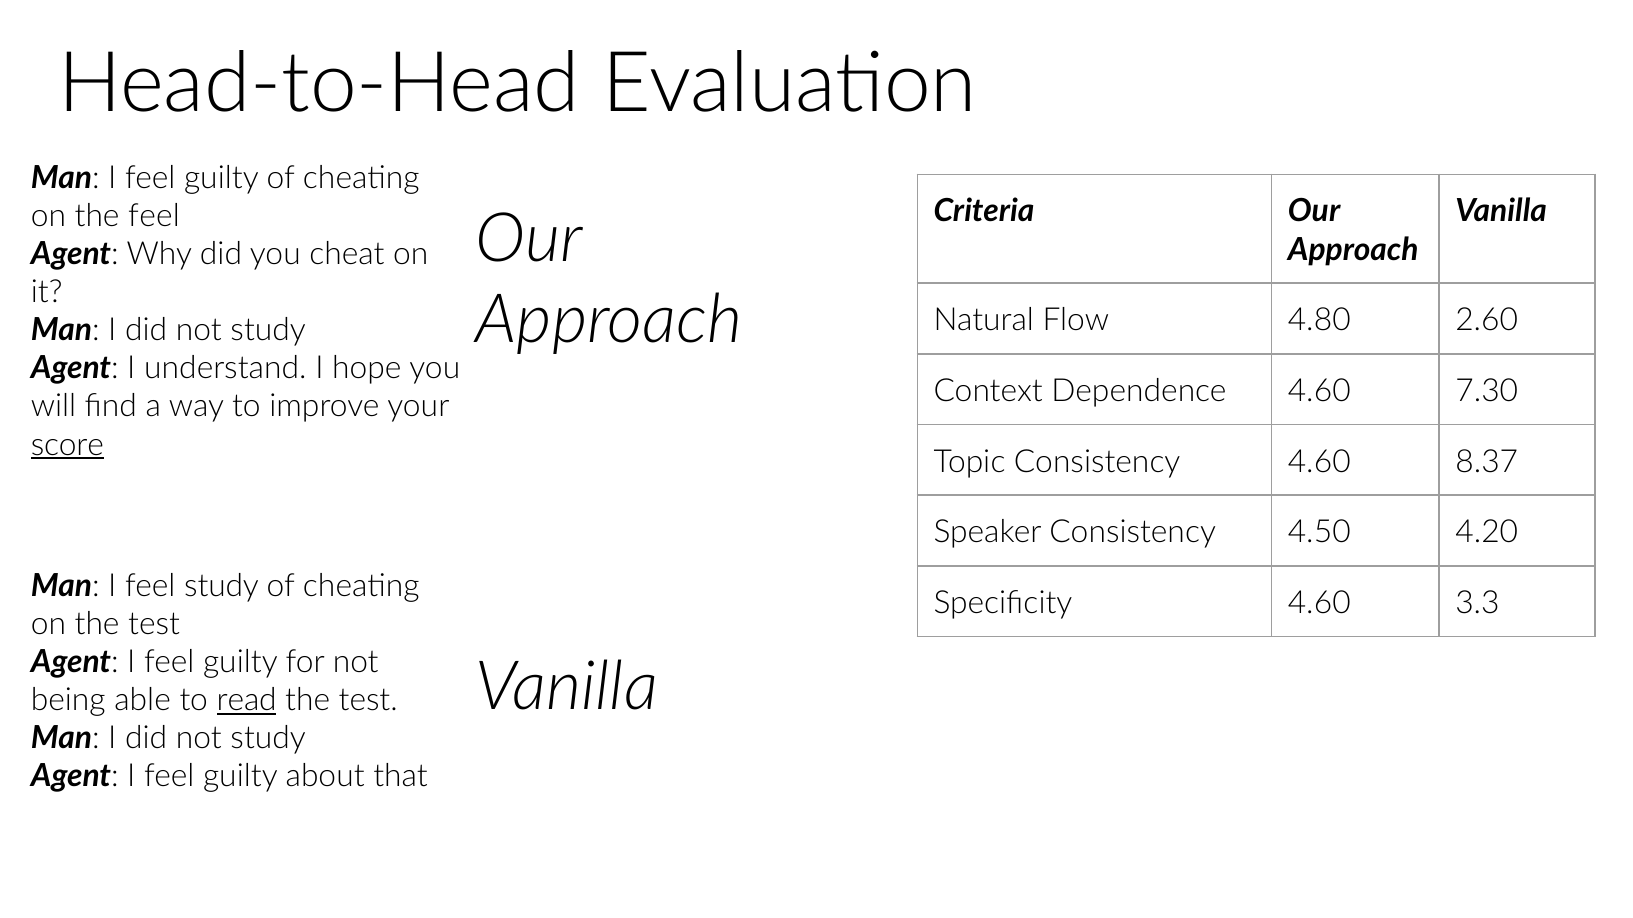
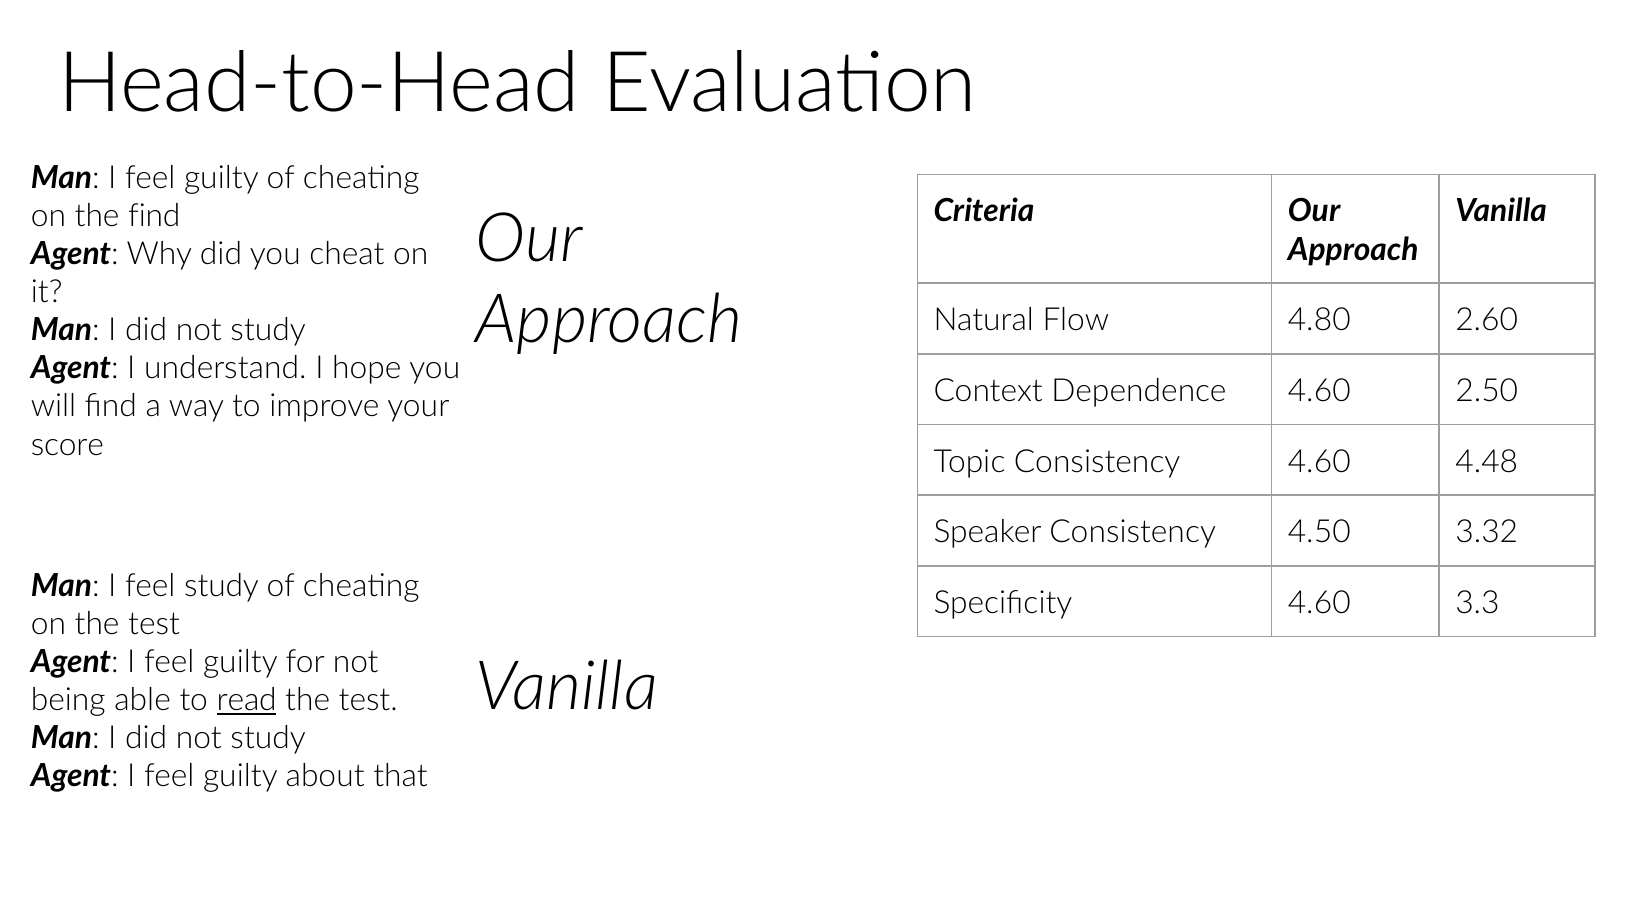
the feel: feel -> find (154, 216)
7.30: 7.30 -> 2.50 (1487, 391)
score underline: present -> none (67, 445)
8.37: 8.37 -> 4.48 (1487, 462)
4.20: 4.20 -> 3.32 (1487, 533)
